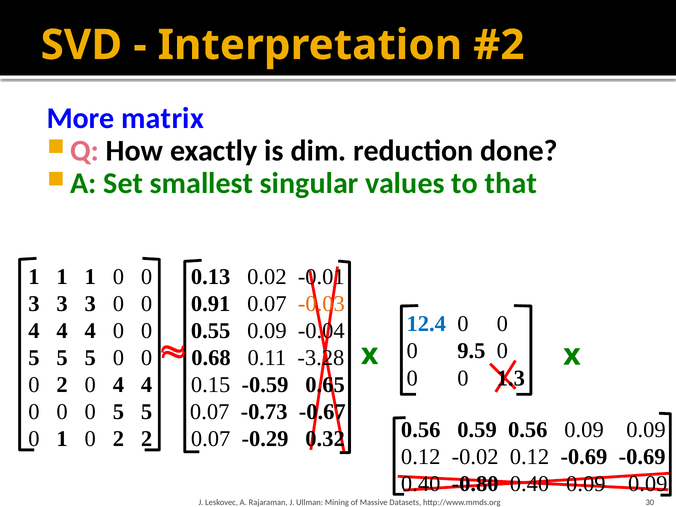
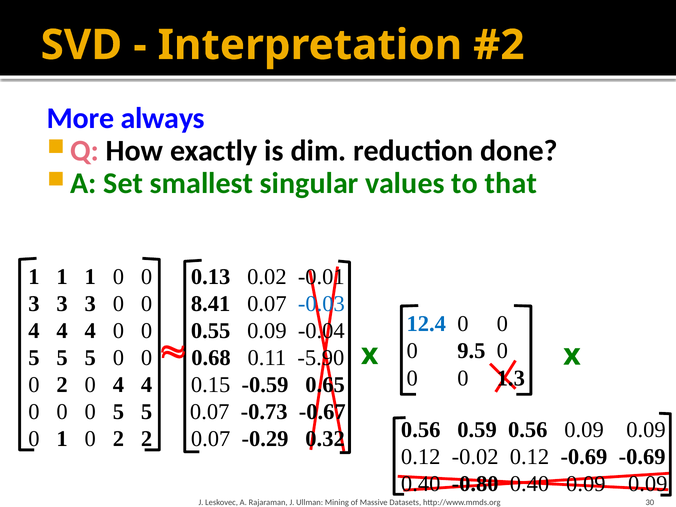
matrix: matrix -> always (163, 119)
0.91: 0.91 -> 8.41 (211, 304)
-0.03 colour: orange -> blue (321, 304)
-3.28: -3.28 -> -5.90 (321, 358)
